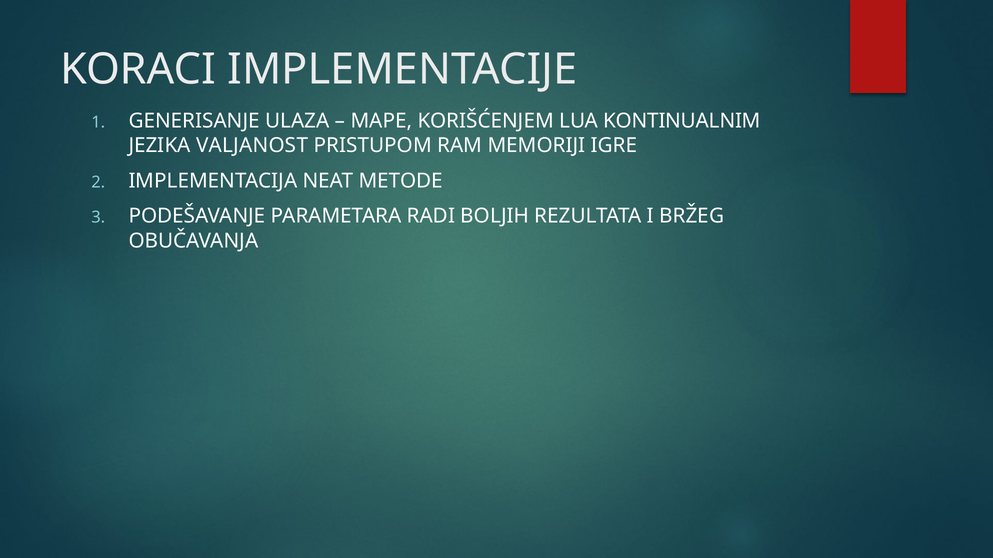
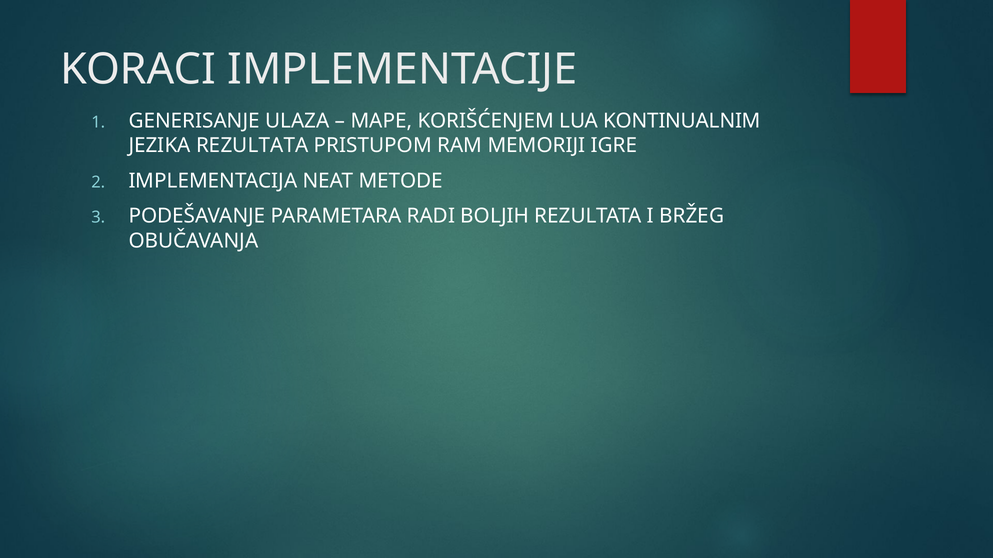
JEZIKA VALJANOST: VALJANOST -> REZULTATA (252, 146)
